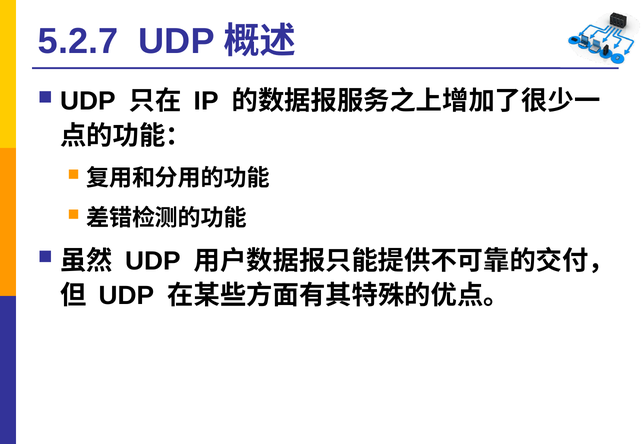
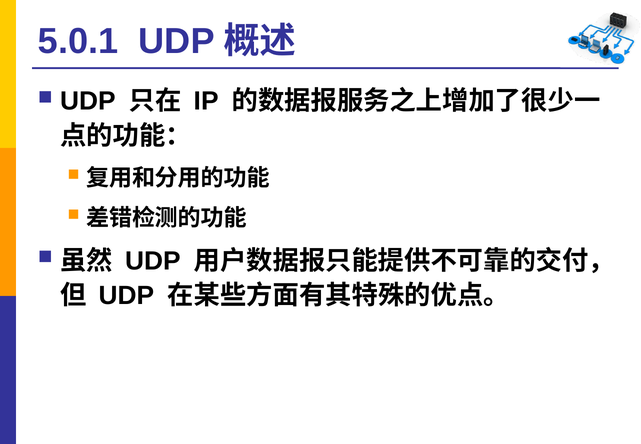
5.2.7: 5.2.7 -> 5.0.1 (78, 41)
